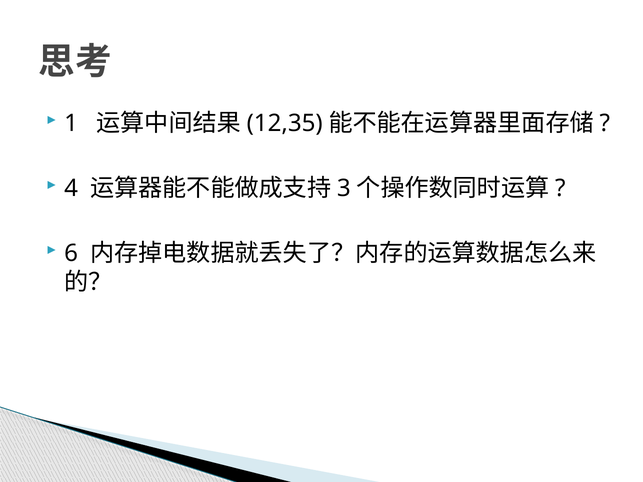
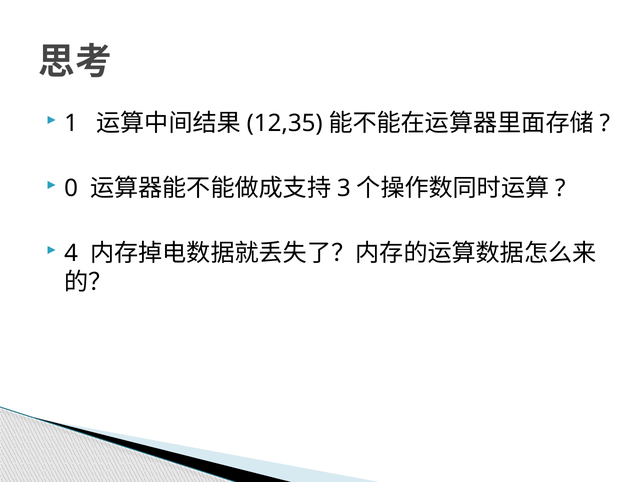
4: 4 -> 0 (71, 189)
6: 6 -> 4 (71, 254)
